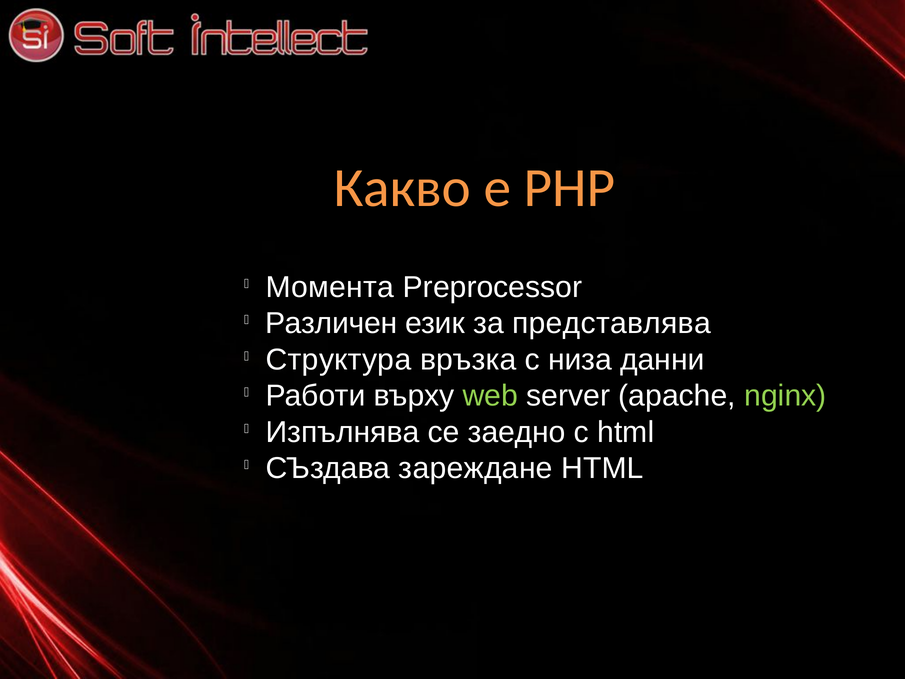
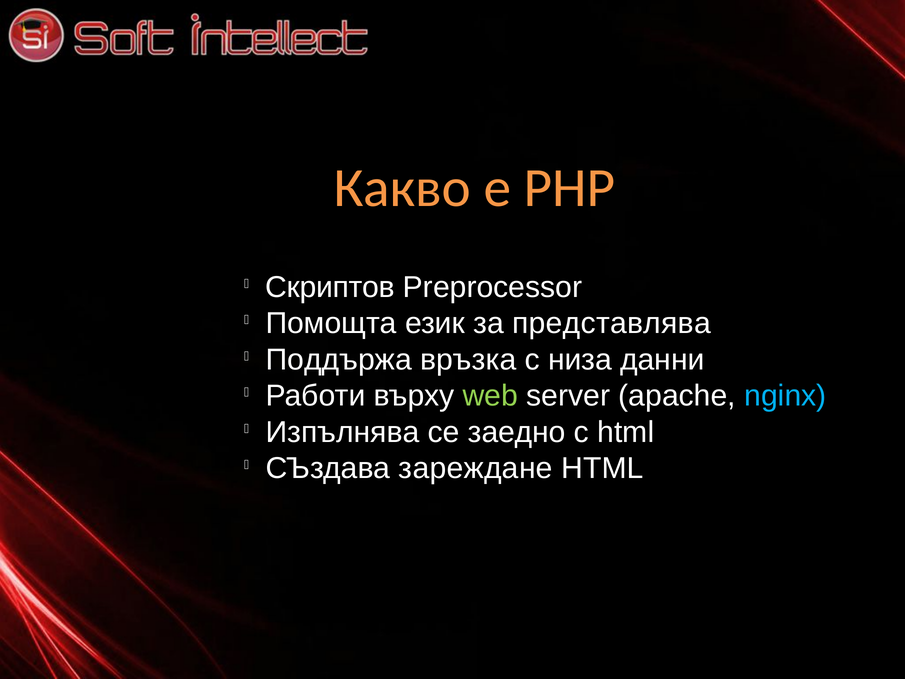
Момента: Момента -> Скриптов (330, 287)
Различен: Различен -> Помощта (331, 323)
Структура: Структура -> Поддържа (339, 359)
nginx colour: light green -> light blue (785, 396)
